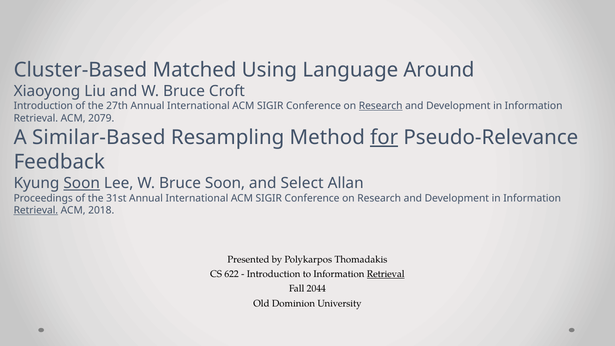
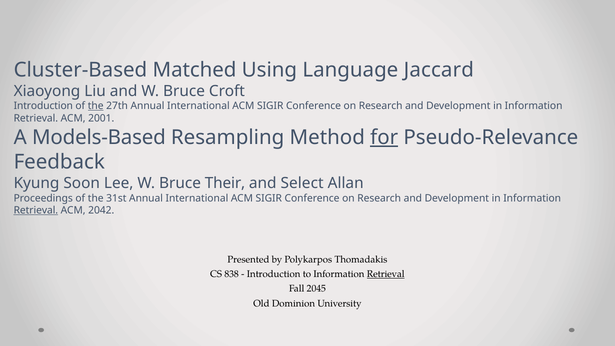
Around: Around -> Jaccard (439, 70)
the underline: none -> present (96, 106)
Research underline: present -> none (381, 106)
2079: 2079 -> 2001 (101, 118)
Similar-Based: Similar-Based -> Models-Based (99, 137)
Soon underline: present -> none (82, 183)
Bruce Soon: Soon -> Their (225, 183)
2018: 2018 -> 2042 (101, 210)
622: 622 -> 838 (232, 274)
2044: 2044 -> 2045 (316, 289)
